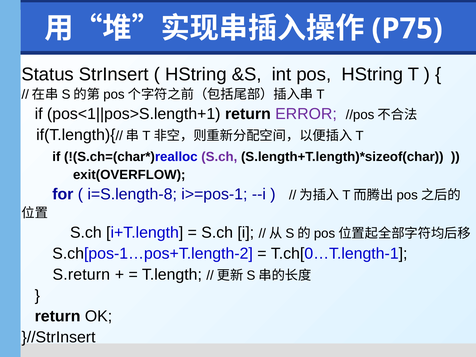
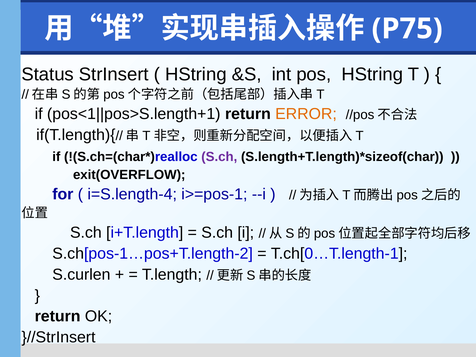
ERROR colour: purple -> orange (306, 114)
i=S.length-8: i=S.length-8 -> i=S.length-4 (132, 194)
S.return: S.return -> S.curlen (81, 275)
